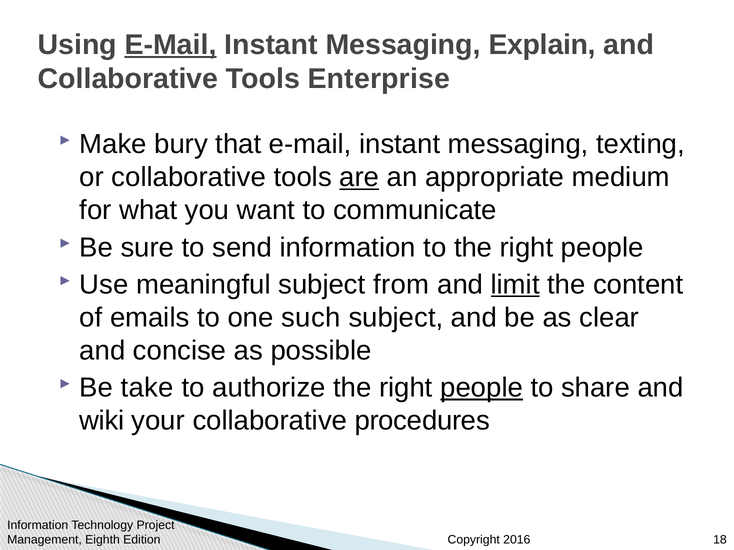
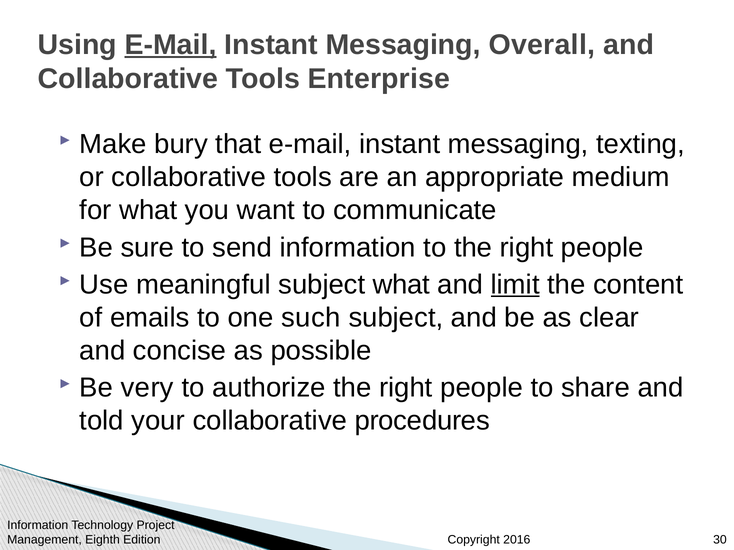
Explain: Explain -> Overall (542, 45)
are underline: present -> none (359, 178)
subject from: from -> what (401, 285)
take: take -> very (147, 388)
people underline: present -> none (482, 388)
wiki: wiki -> told (102, 421)
18: 18 -> 30 (720, 540)
